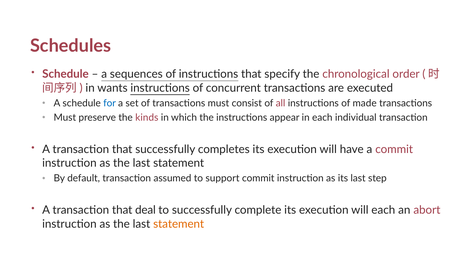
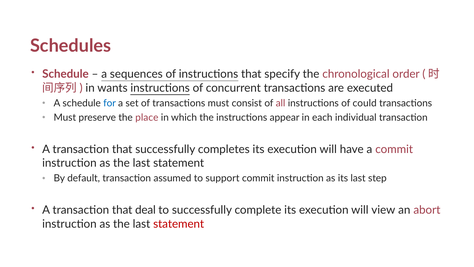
made: made -> could (365, 103)
kinds: kinds -> place (147, 117)
will each: each -> view (383, 210)
statement colour: orange -> red (179, 224)
